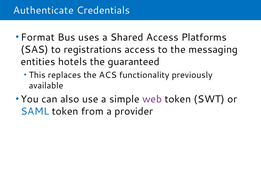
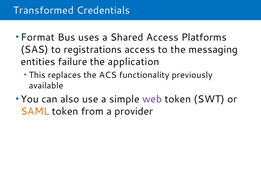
Authenticate: Authenticate -> Transformed (43, 10)
hotels: hotels -> failure (73, 62)
guaranteed: guaranteed -> application (134, 62)
SAML colour: blue -> orange (35, 111)
